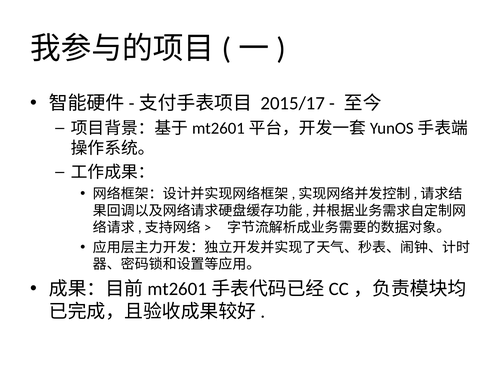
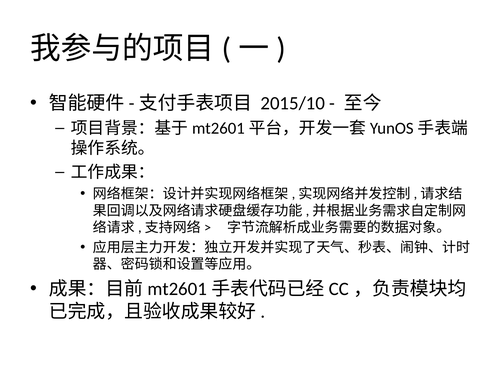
2015/17: 2015/17 -> 2015/10 (293, 103)
